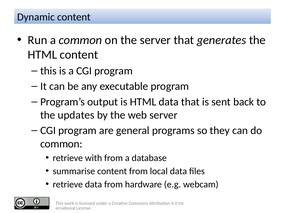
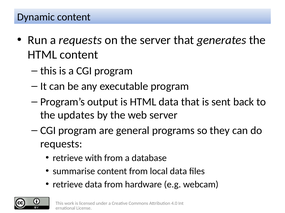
a common: common -> requests (80, 40)
common: common -> requests (61, 144)
